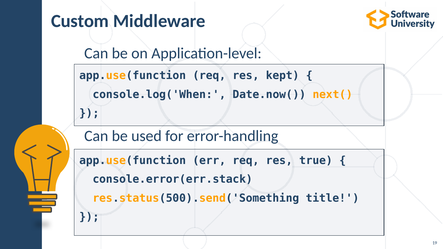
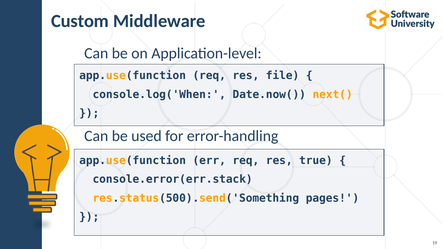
kept: kept -> file (283, 76)
title: title -> pages (332, 198)
